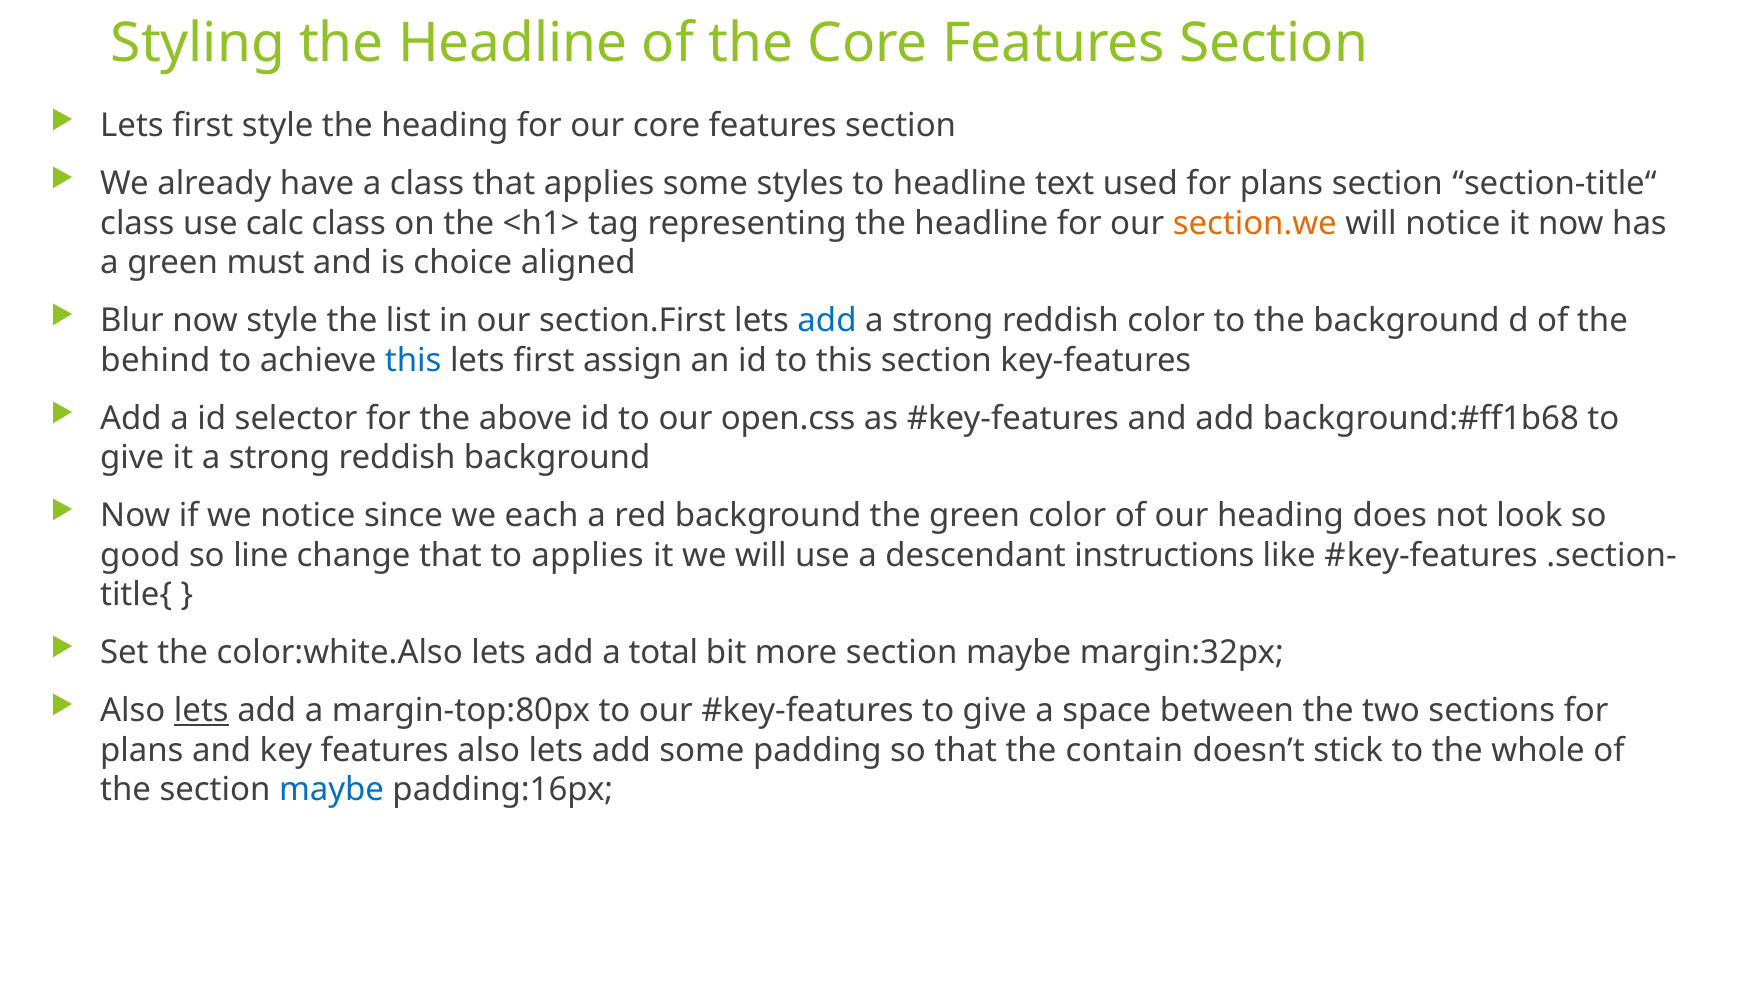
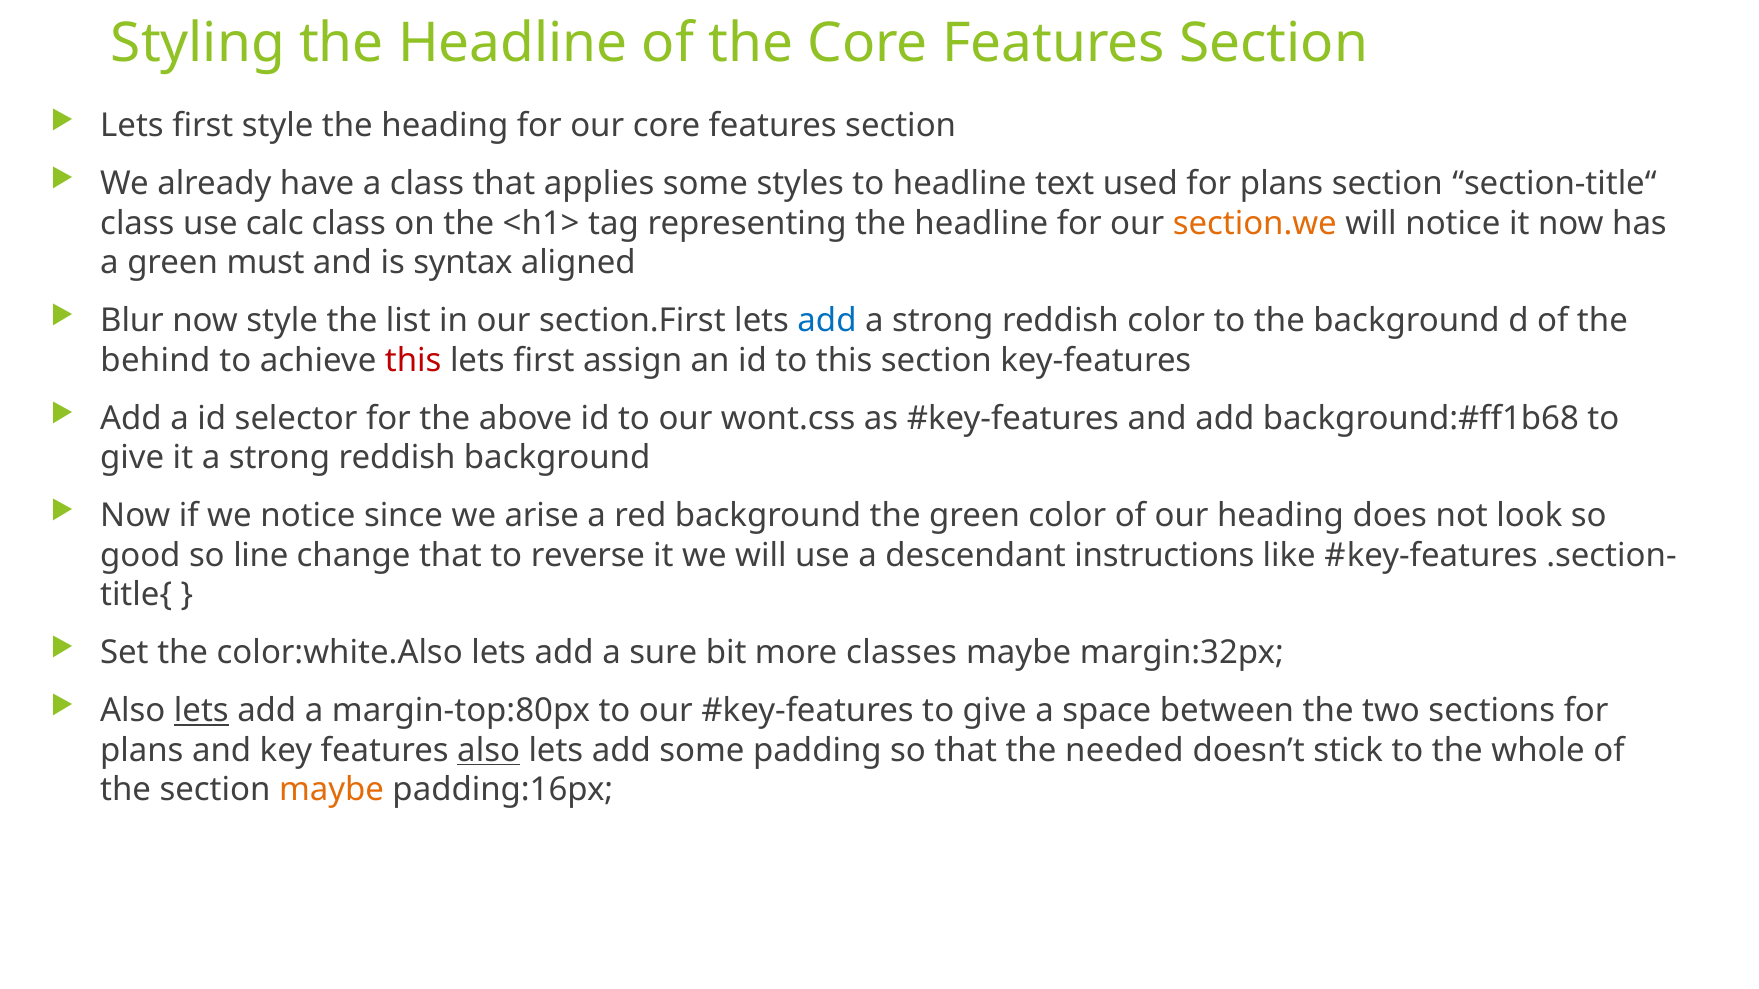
choice: choice -> syntax (463, 263)
this colour: blue -> red (413, 361)
open.css: open.css -> wont.css (788, 419)
each: each -> arise (542, 516)
to applies: applies -> reverse (588, 556)
total: total -> sure (663, 653)
more section: section -> classes (902, 653)
also underline: none -> present (489, 751)
contain: contain -> needed (1124, 751)
maybe colour: blue -> orange (332, 790)
